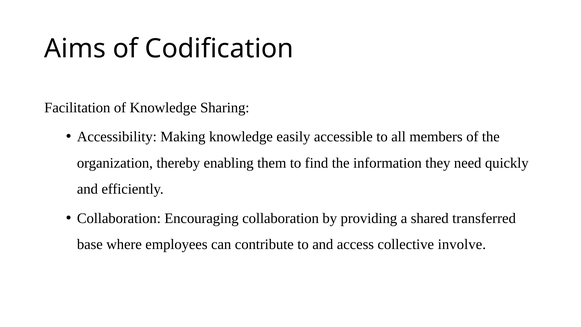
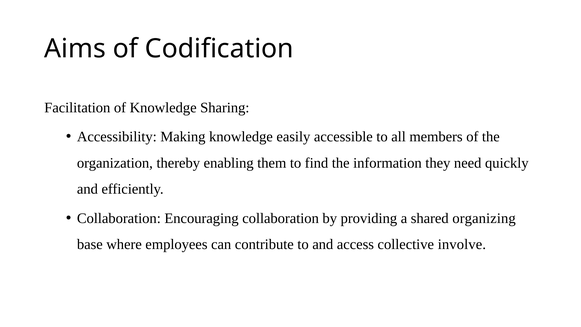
transferred: transferred -> organizing (484, 218)
